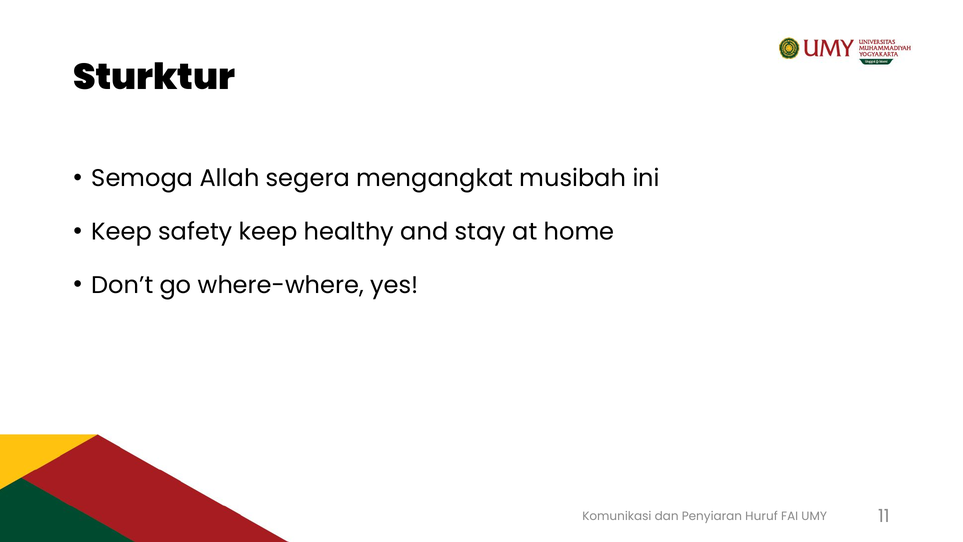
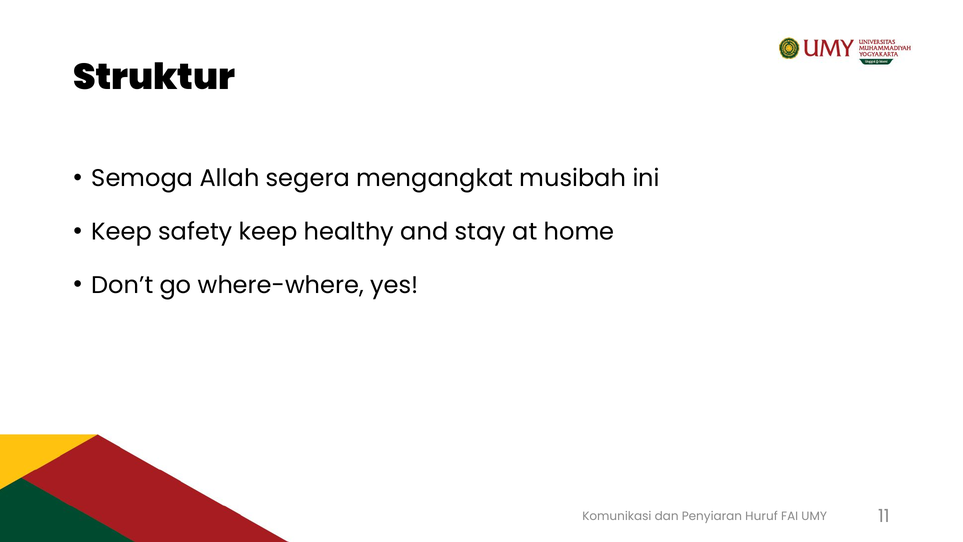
Sturktur: Sturktur -> Struktur (154, 78)
